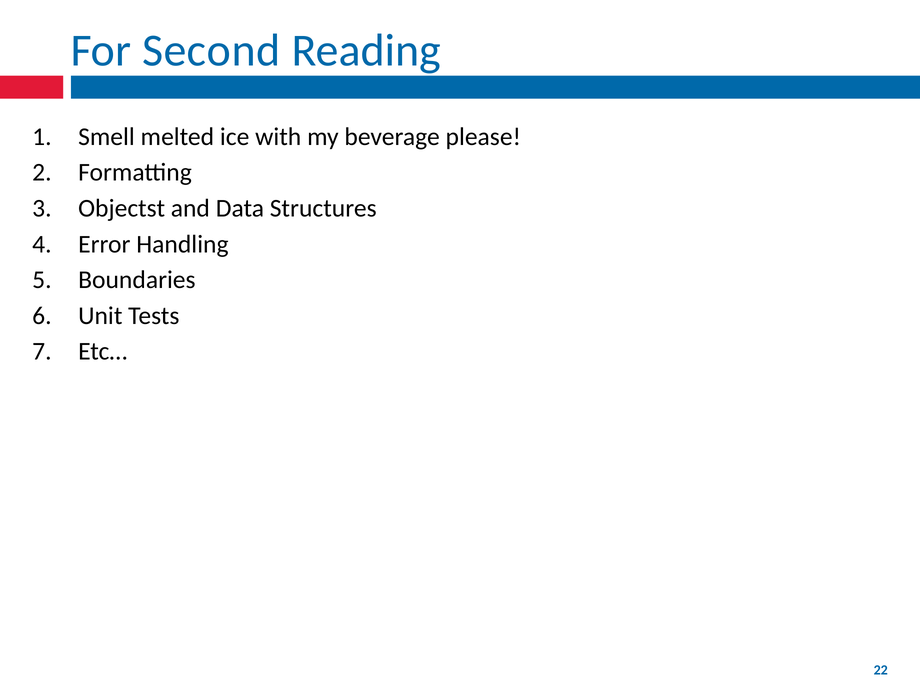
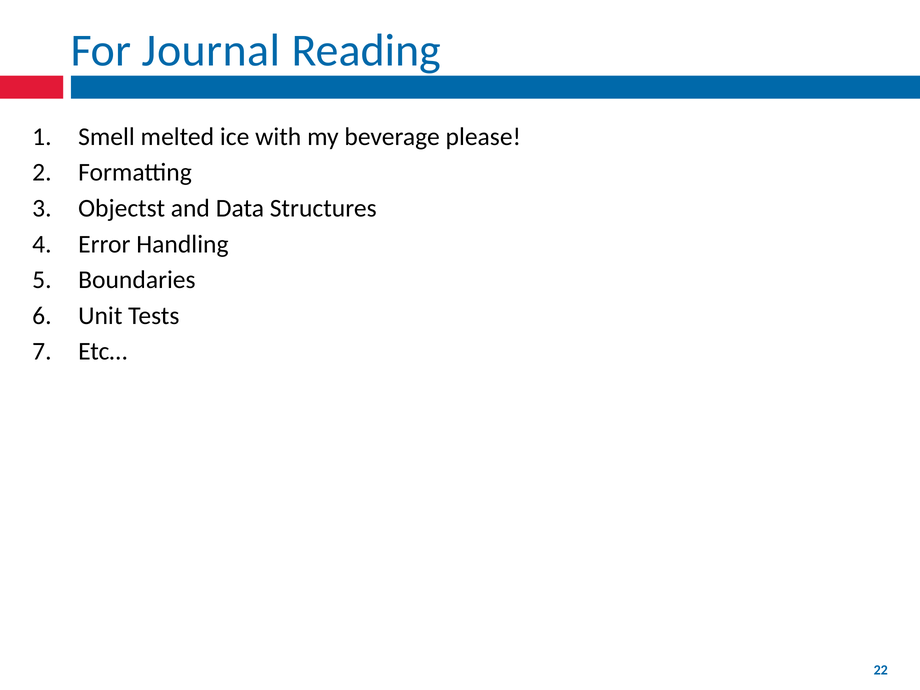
Second: Second -> Journal (211, 51)
